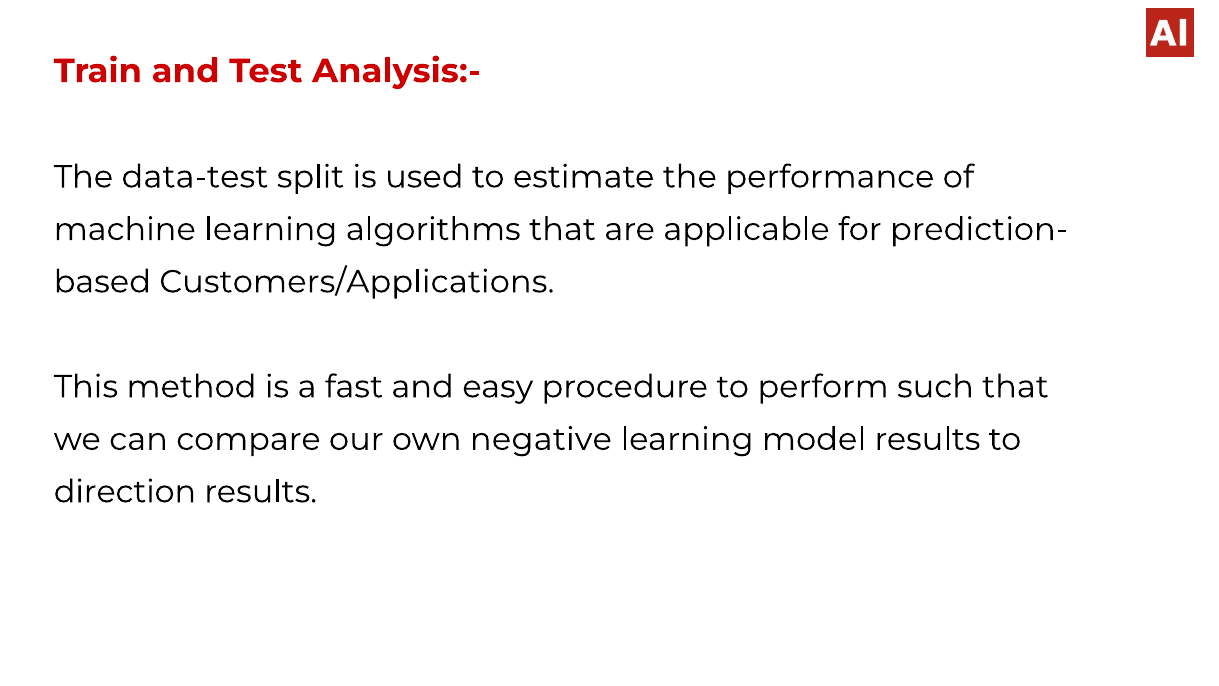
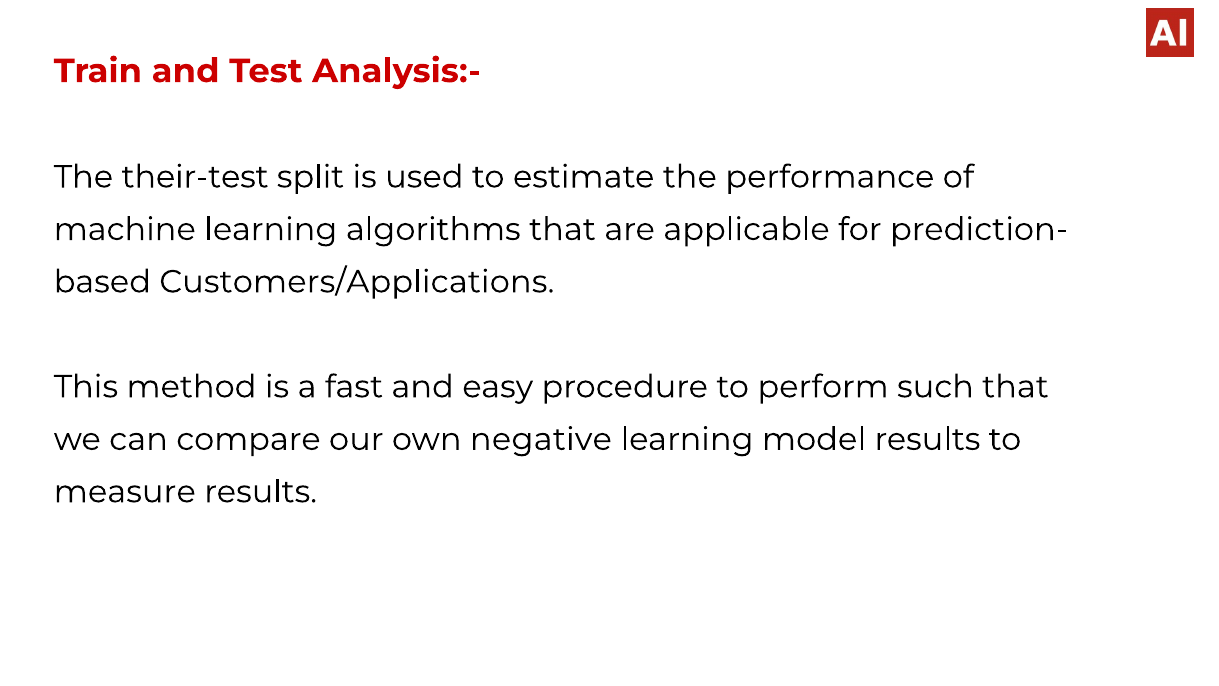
data-test: data-test -> their-test (195, 177)
direction: direction -> measure (125, 492)
